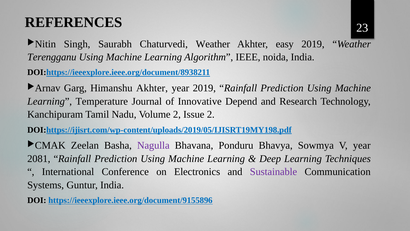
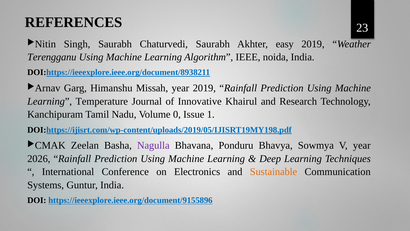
Chaturvedi Weather: Weather -> Saurabh (213, 44)
Himanshu Akhter: Akhter -> Missah (152, 88)
Depend: Depend -> Khairul (241, 101)
Volume 2: 2 -> 0 (177, 114)
Issue 2: 2 -> 1 (211, 114)
2081: 2081 -> 2026 (39, 158)
Sustainable colour: purple -> orange (274, 172)
